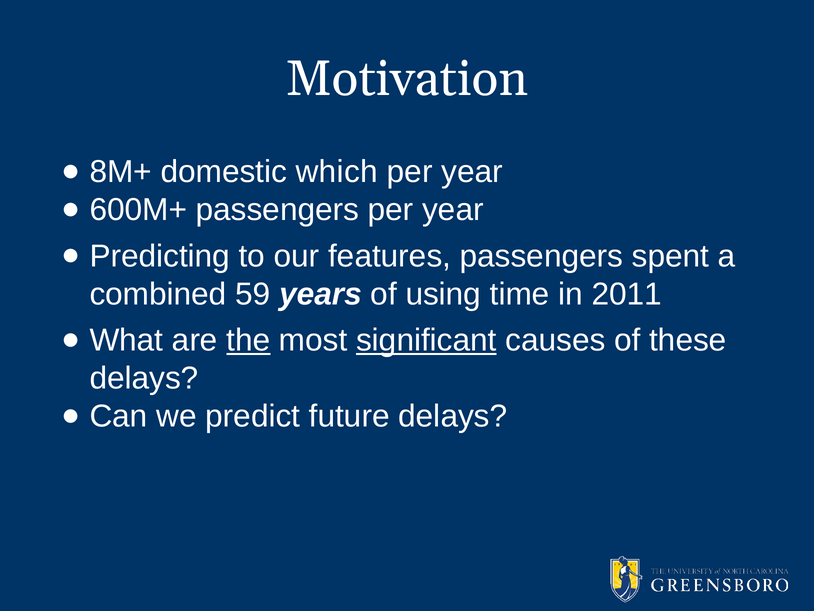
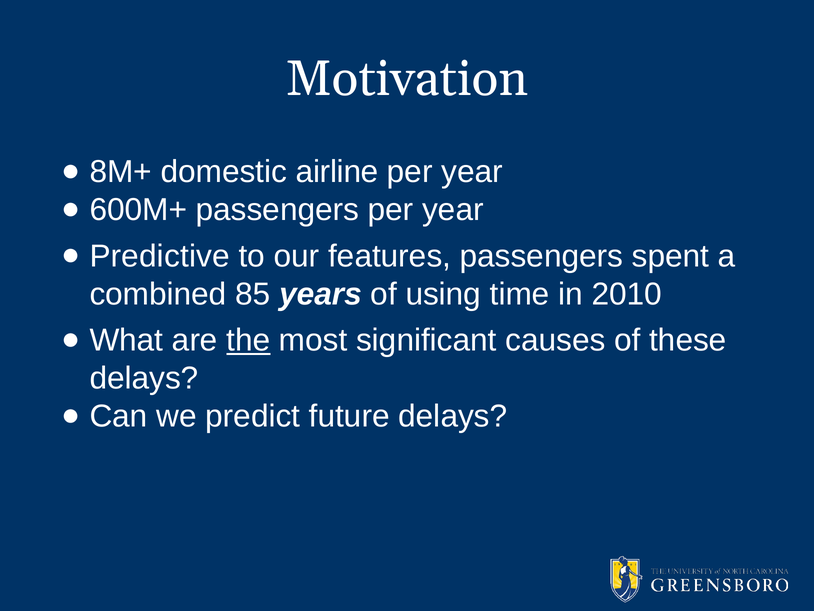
which: which -> airline (337, 172)
Predicting: Predicting -> Predictive (160, 256)
59: 59 -> 85 (253, 294)
2011: 2011 -> 2010 (627, 294)
significant underline: present -> none (426, 340)
